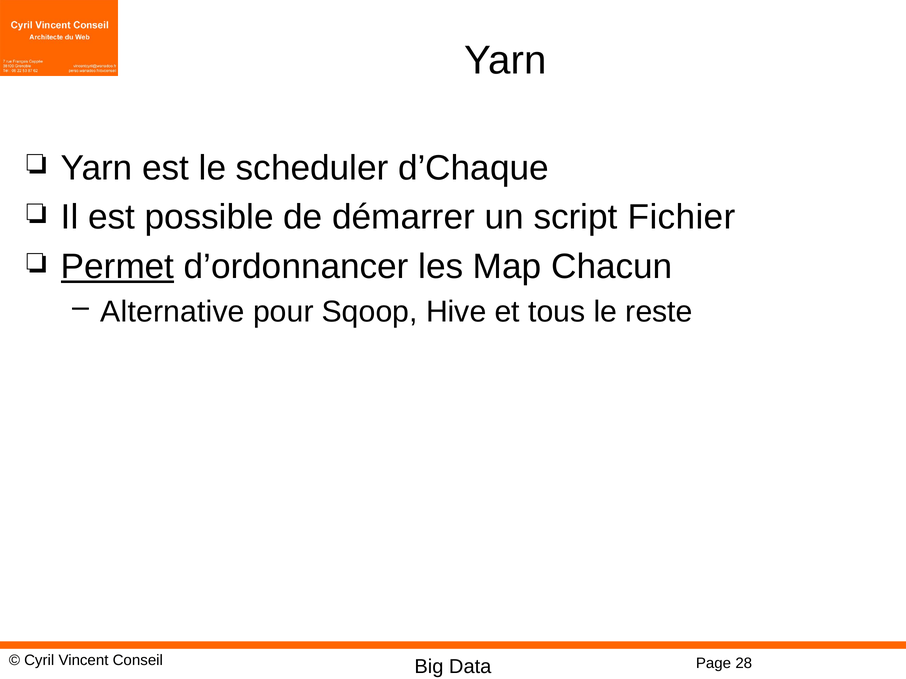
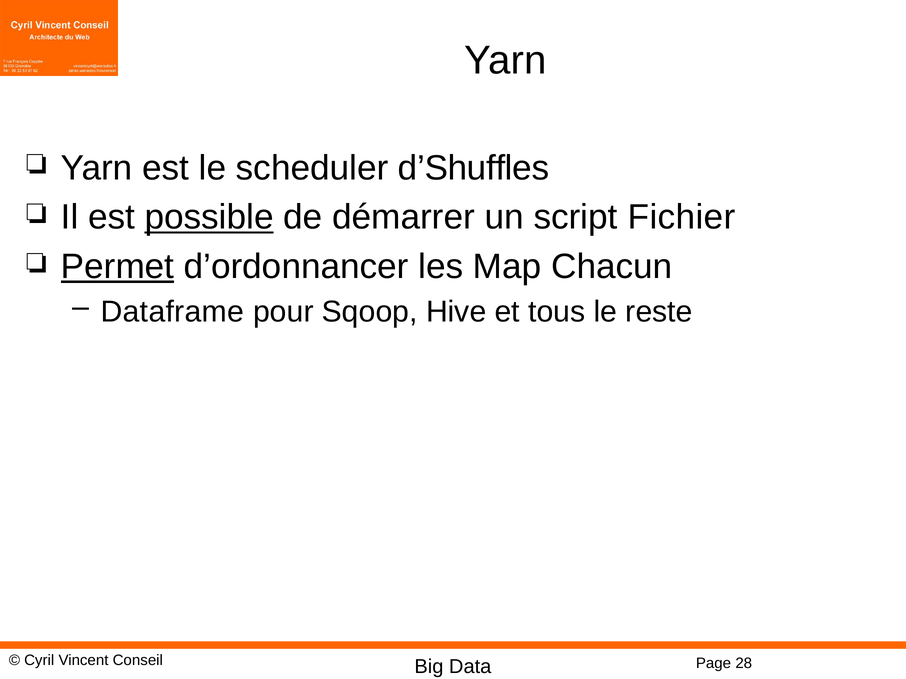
d’Chaque: d’Chaque -> d’Shuffles (474, 168)
possible underline: none -> present (209, 217)
Alternative: Alternative -> Dataframe (172, 312)
